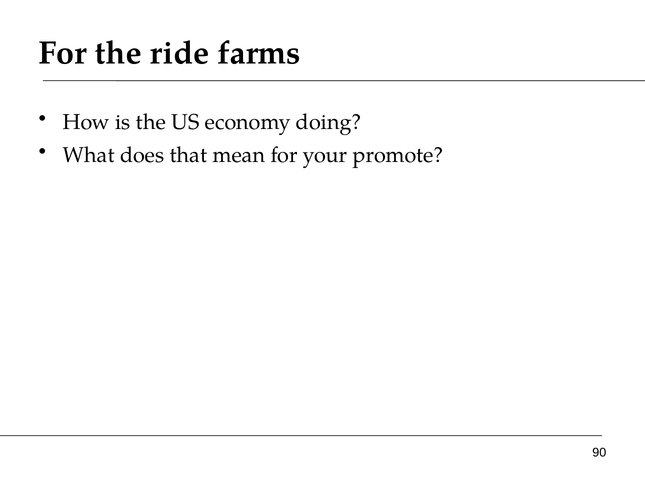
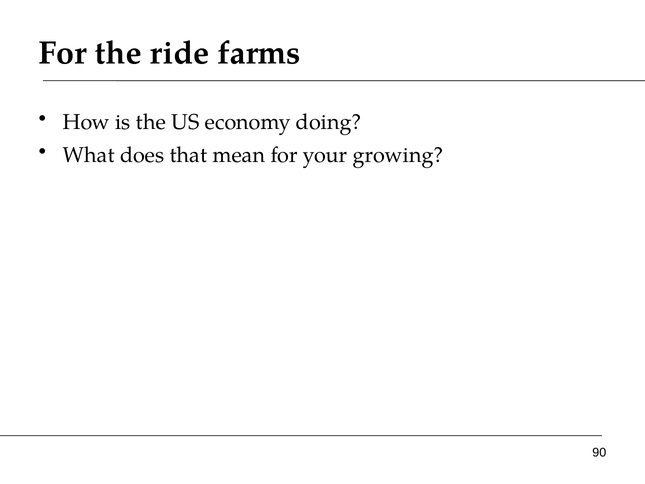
promote: promote -> growing (398, 155)
